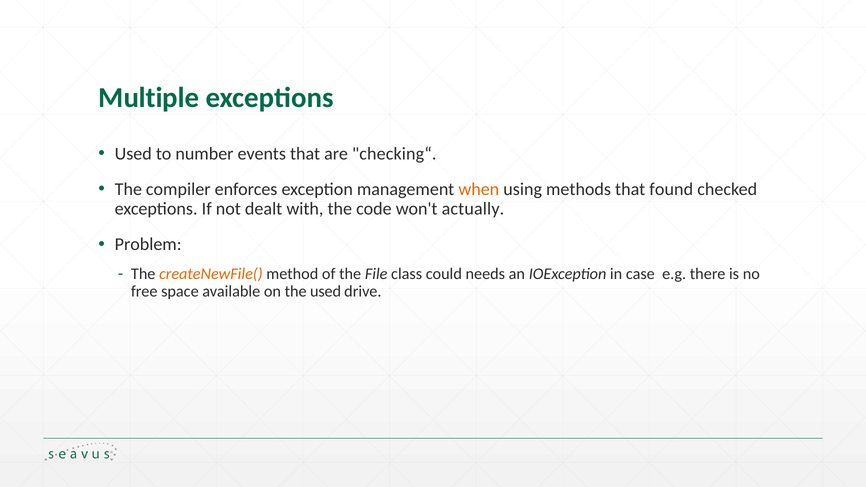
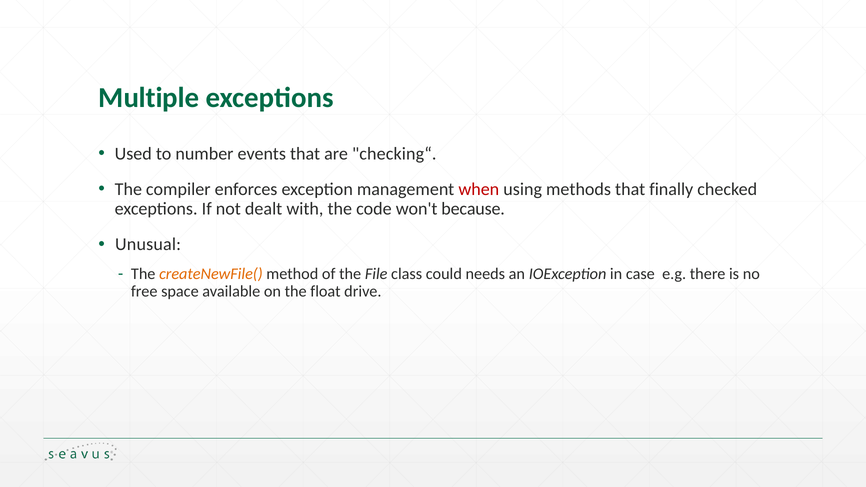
when colour: orange -> red (479, 189)
found: found -> finally (671, 189)
actually: actually -> because (473, 209)
Problem: Problem -> Unusual (148, 245)
the used: used -> float (325, 291)
